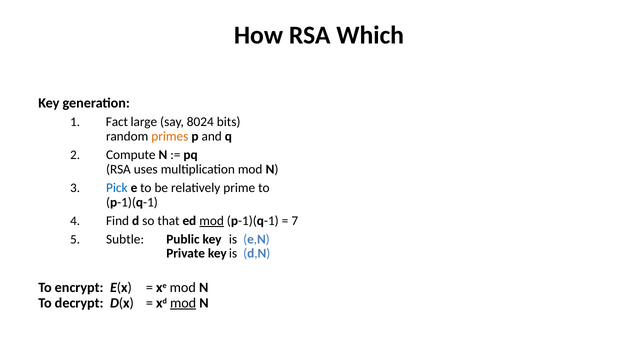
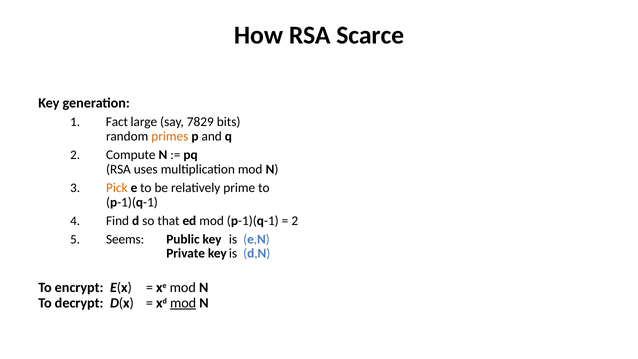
Which: Which -> Scarce (370, 35)
8024: 8024 -> 7829 (200, 122)
Pick colour: blue -> orange (117, 188)
mod underline: present -> none (212, 221)
7: 7 -> 2 (295, 221)
Subtle: Subtle -> Seems (125, 239)
